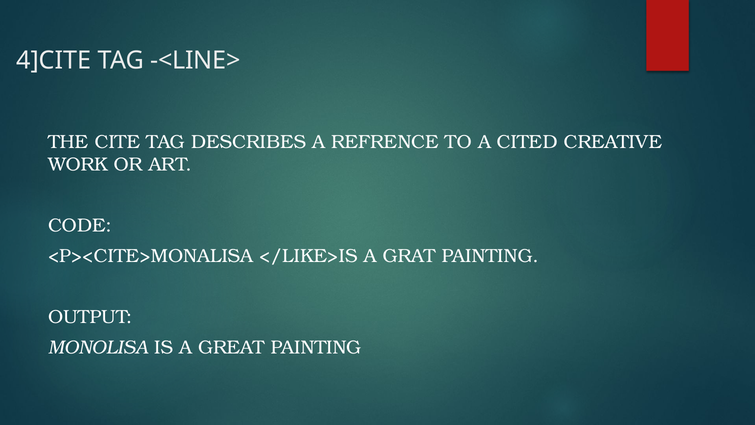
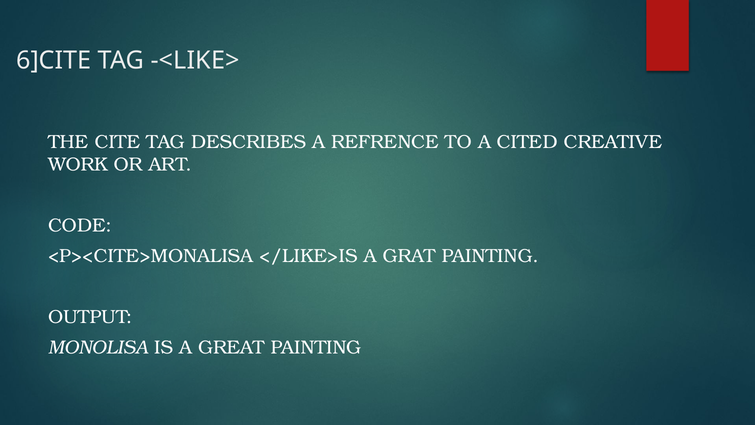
4]CITE: 4]CITE -> 6]CITE (54, 60)
-<LINE>: -<LINE> -> -<LIKE> (195, 60)
